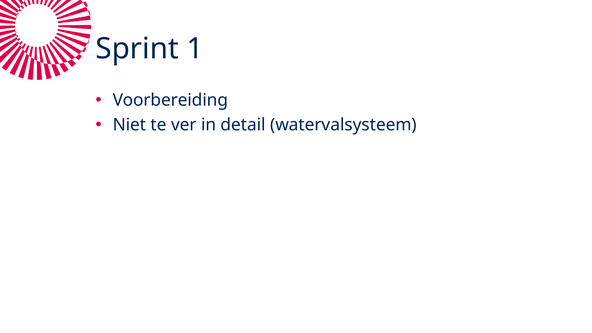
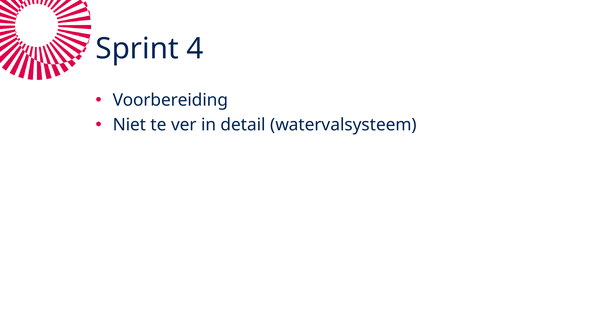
1: 1 -> 4 (195, 49)
